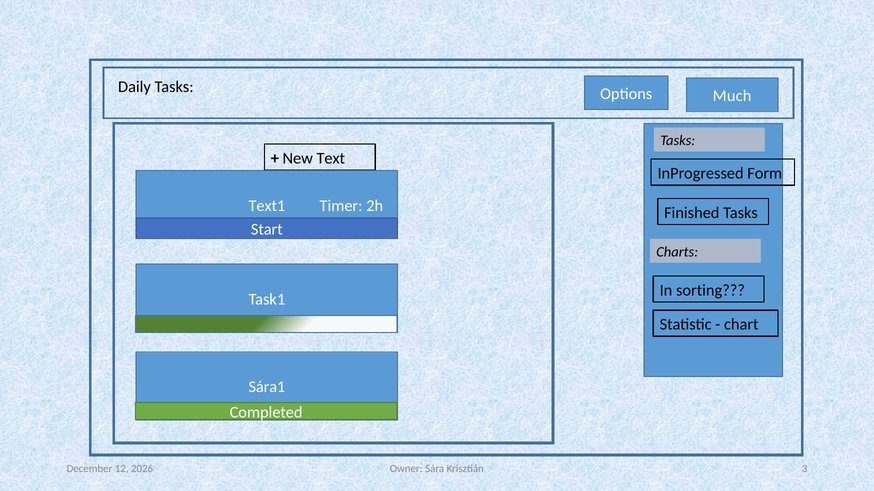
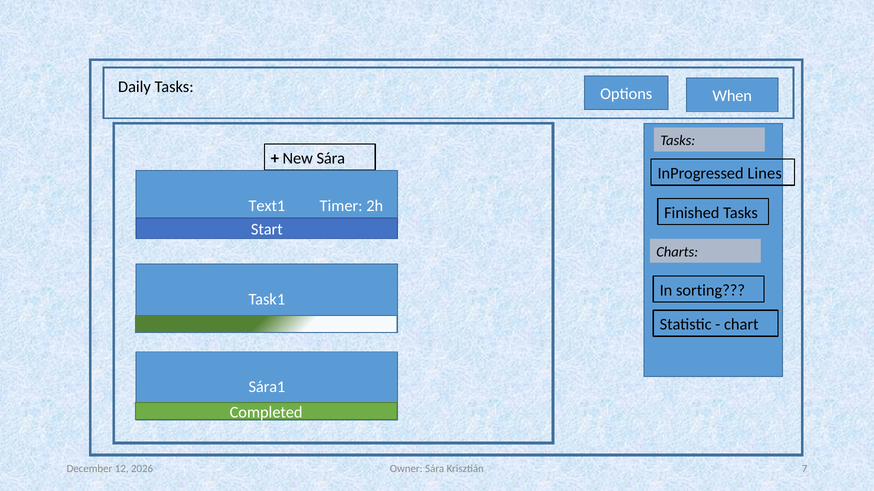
Much: Much -> When (732, 96)
New Text: Text -> Sára (331, 158)
Form: Form -> Lines (765, 174)
3: 3 -> 7 (805, 469)
